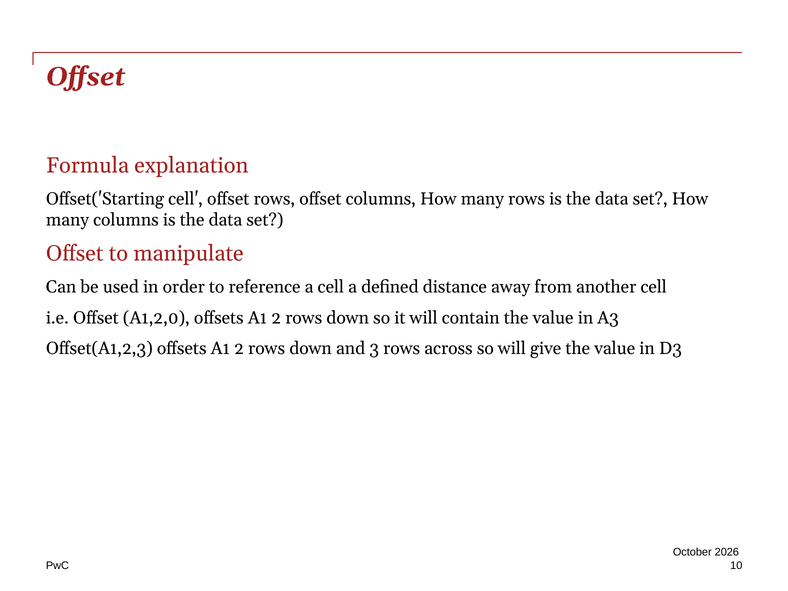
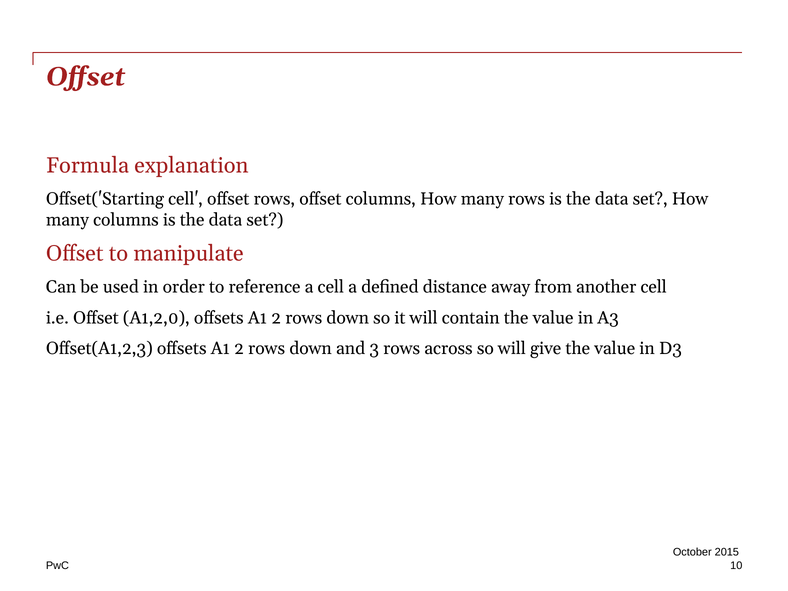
2026: 2026 -> 2015 (727, 552)
